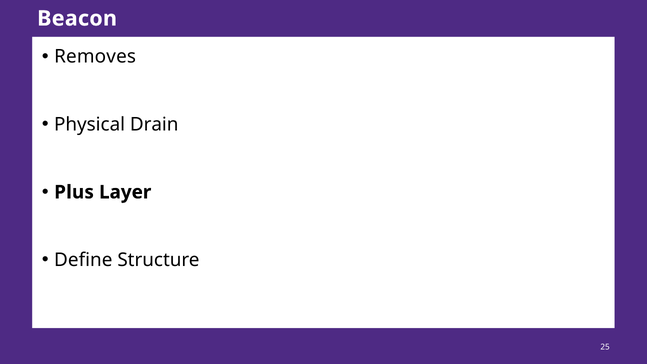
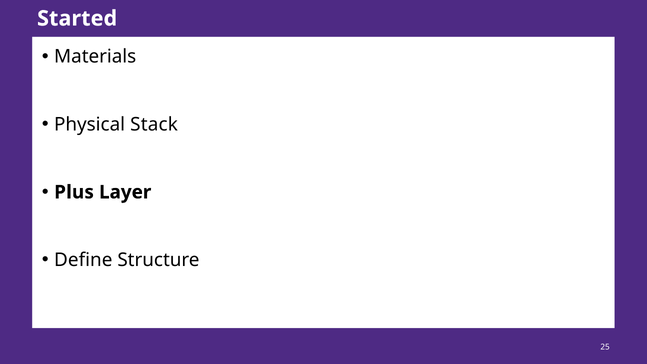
Beacon: Beacon -> Started (77, 19)
Removes: Removes -> Materials (95, 57)
Drain: Drain -> Stack (154, 124)
